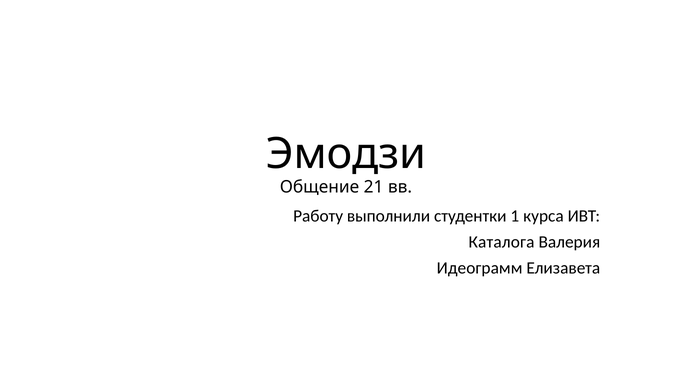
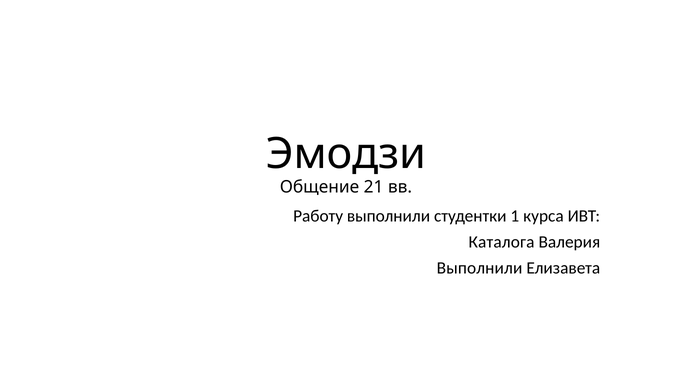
Идеограмм: Идеограмм -> Выполнили (480, 268)
